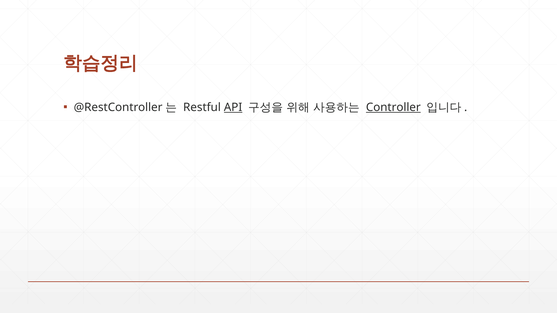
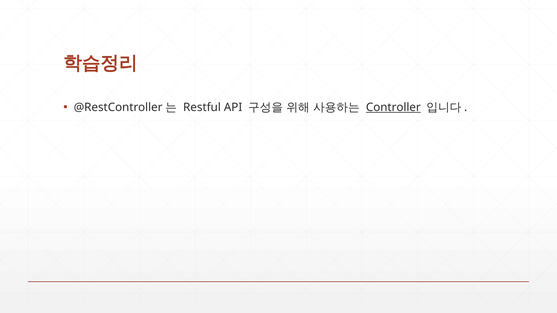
API underline: present -> none (233, 107)
